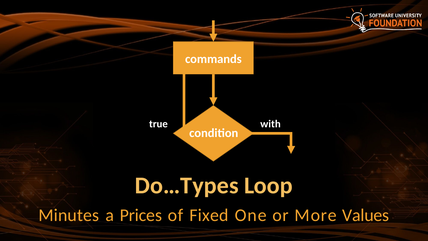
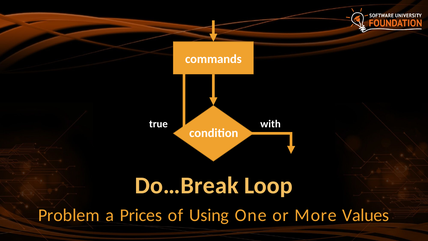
Do…Types: Do…Types -> Do…Break (187, 185)
Minutes: Minutes -> Problem (69, 215)
Fixed: Fixed -> Using (209, 215)
